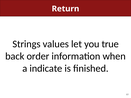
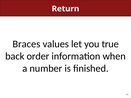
Strings: Strings -> Braces (26, 44)
indicate: indicate -> number (46, 69)
